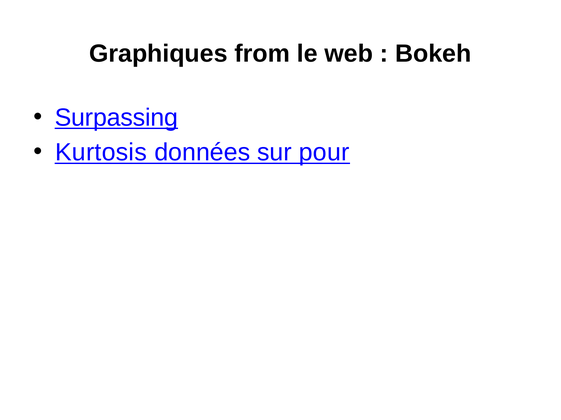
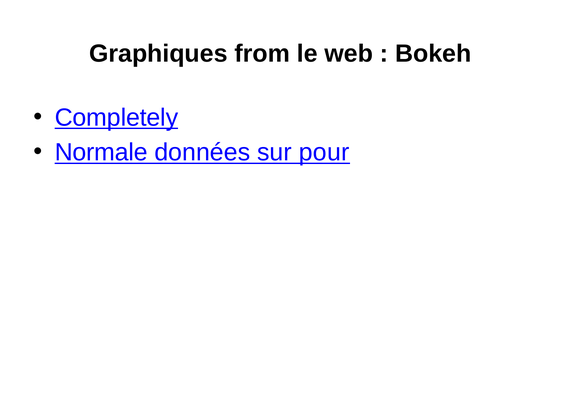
Surpassing: Surpassing -> Completely (116, 118)
Kurtosis: Kurtosis -> Normale (101, 153)
